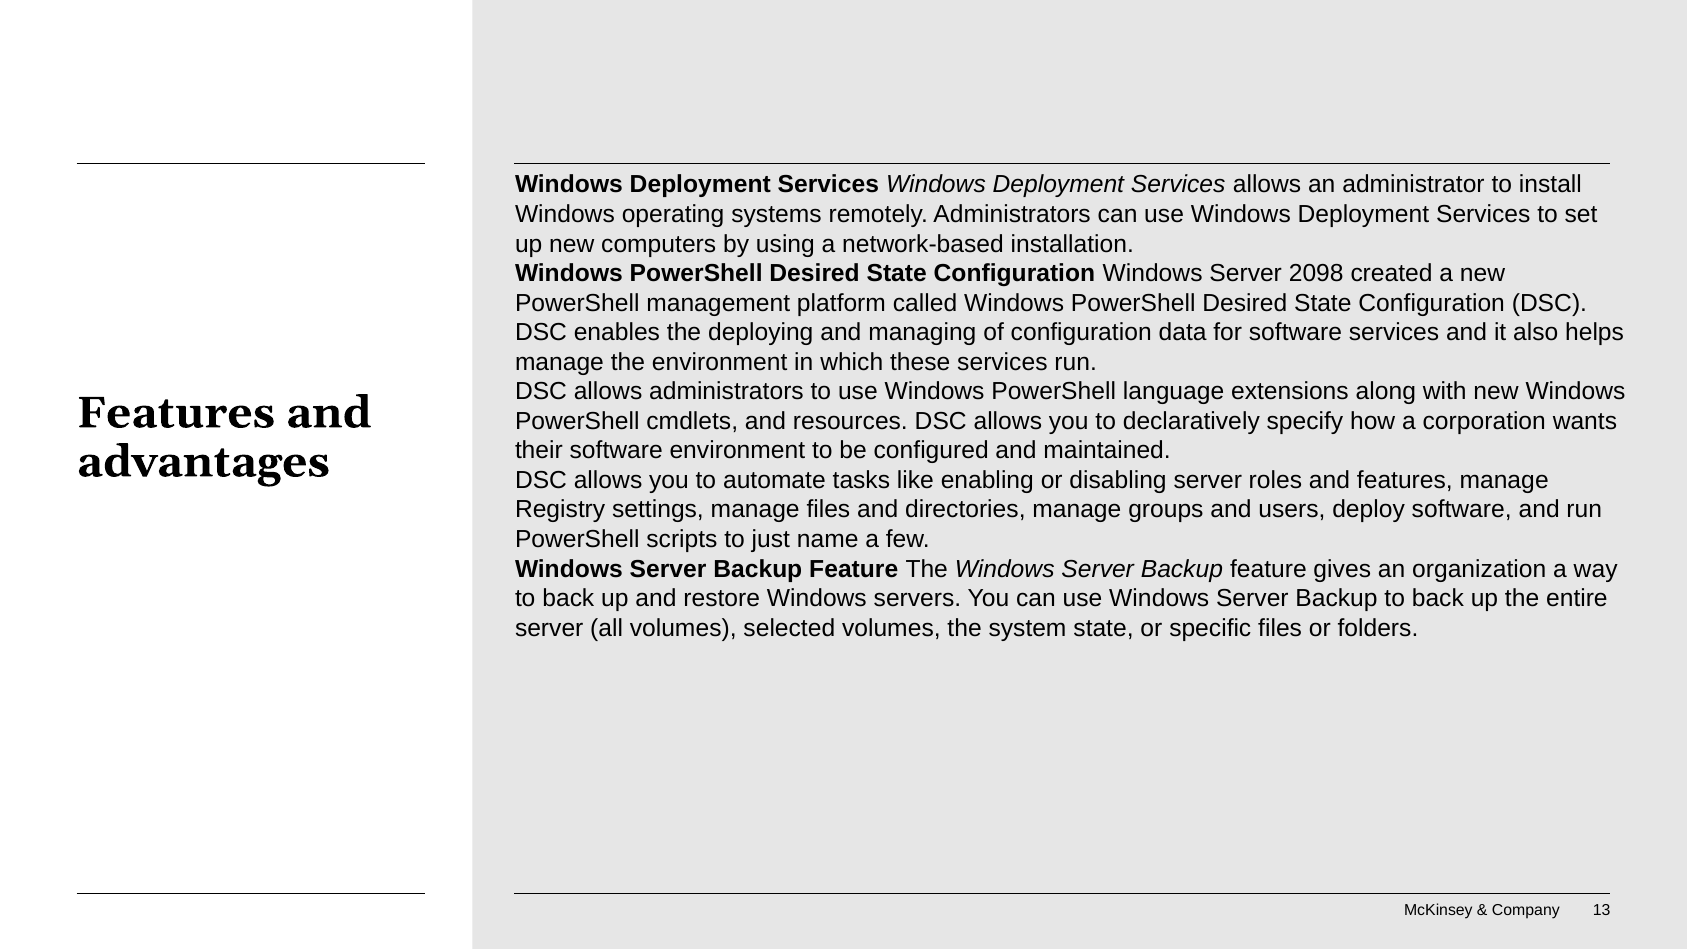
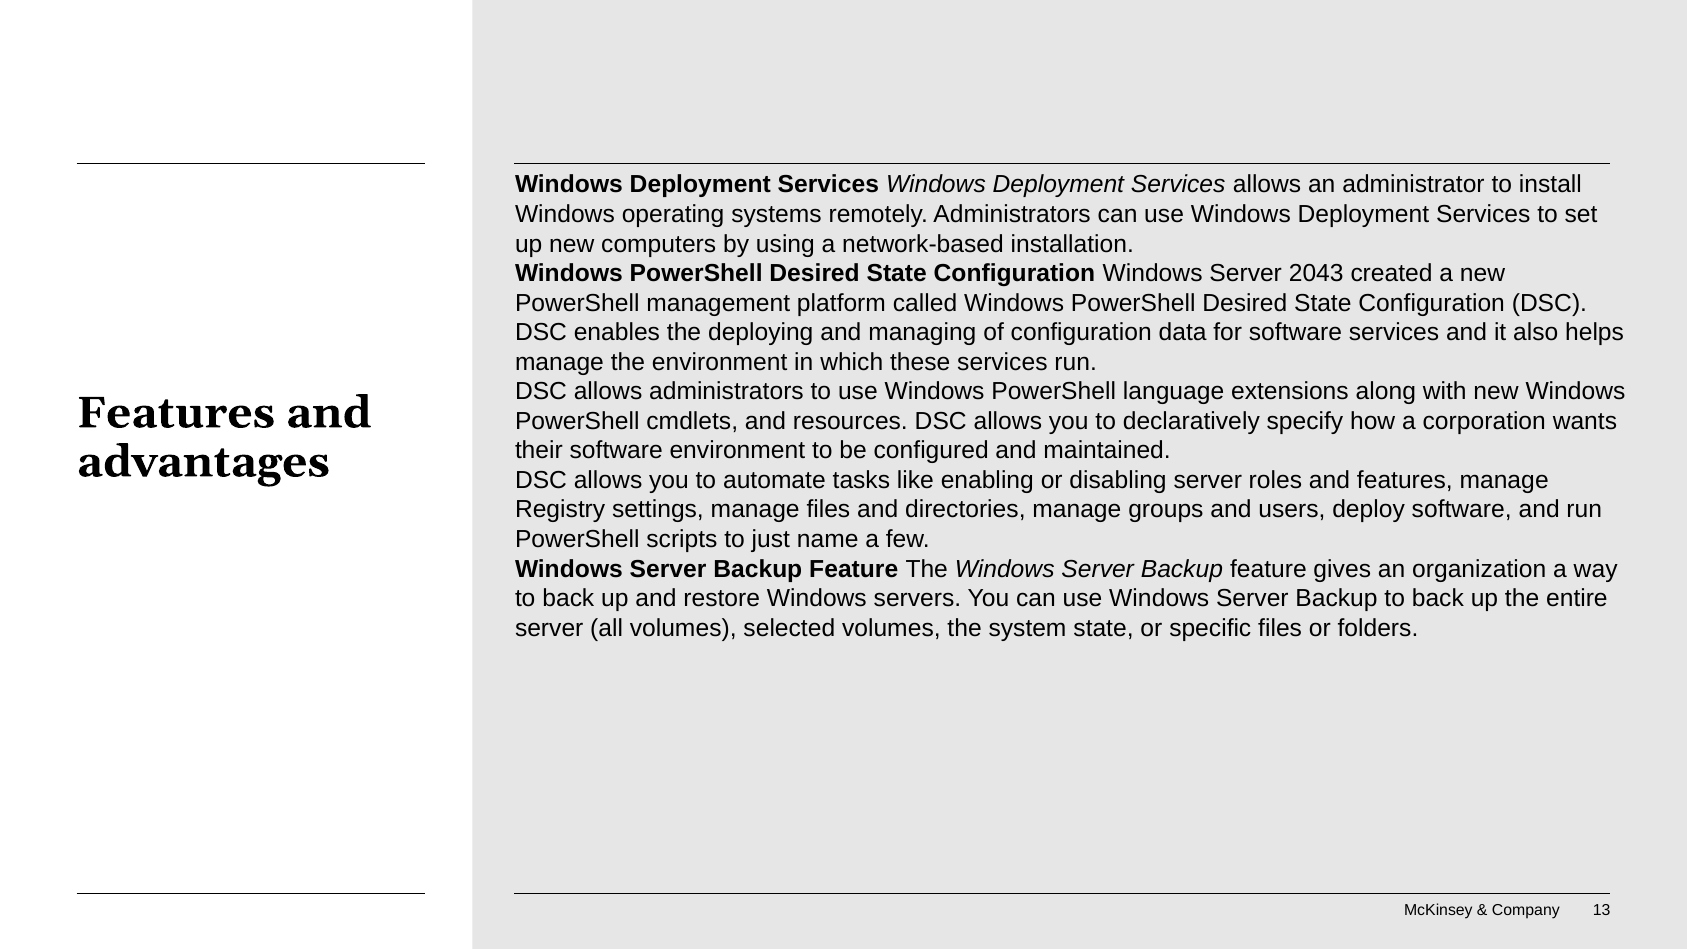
2098: 2098 -> 2043 (1316, 273)
